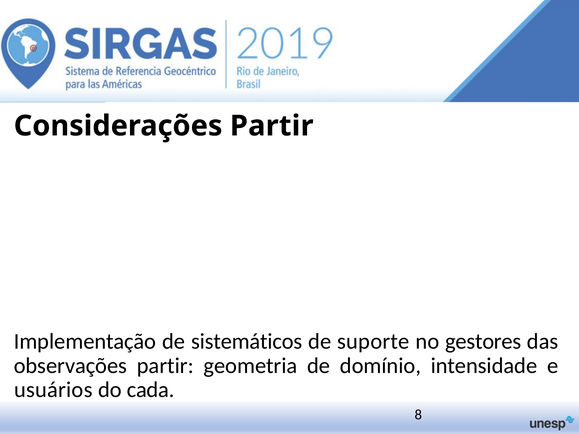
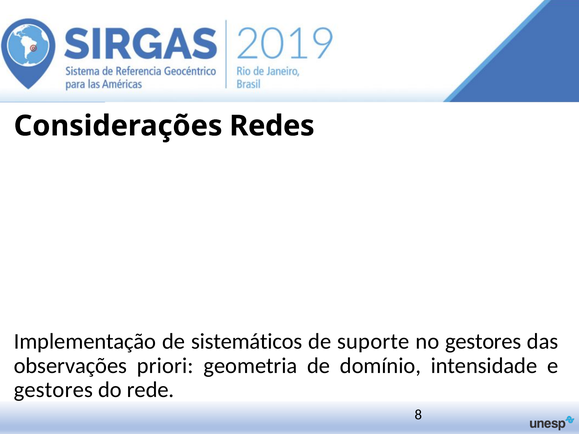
Considerações Partir: Partir -> Redes (272, 126)
observações partir: partir -> priori (165, 366)
usuários: usuários -> gestores (53, 390)
cada: cada -> rede (151, 390)
